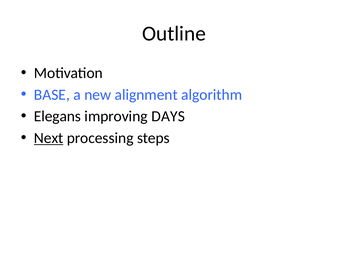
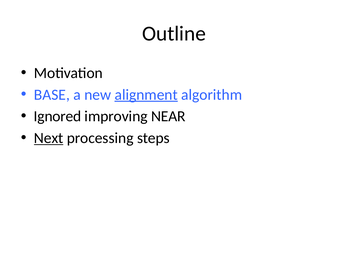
alignment underline: none -> present (146, 95)
Elegans: Elegans -> Ignored (58, 116)
DAYS: DAYS -> NEAR (168, 116)
